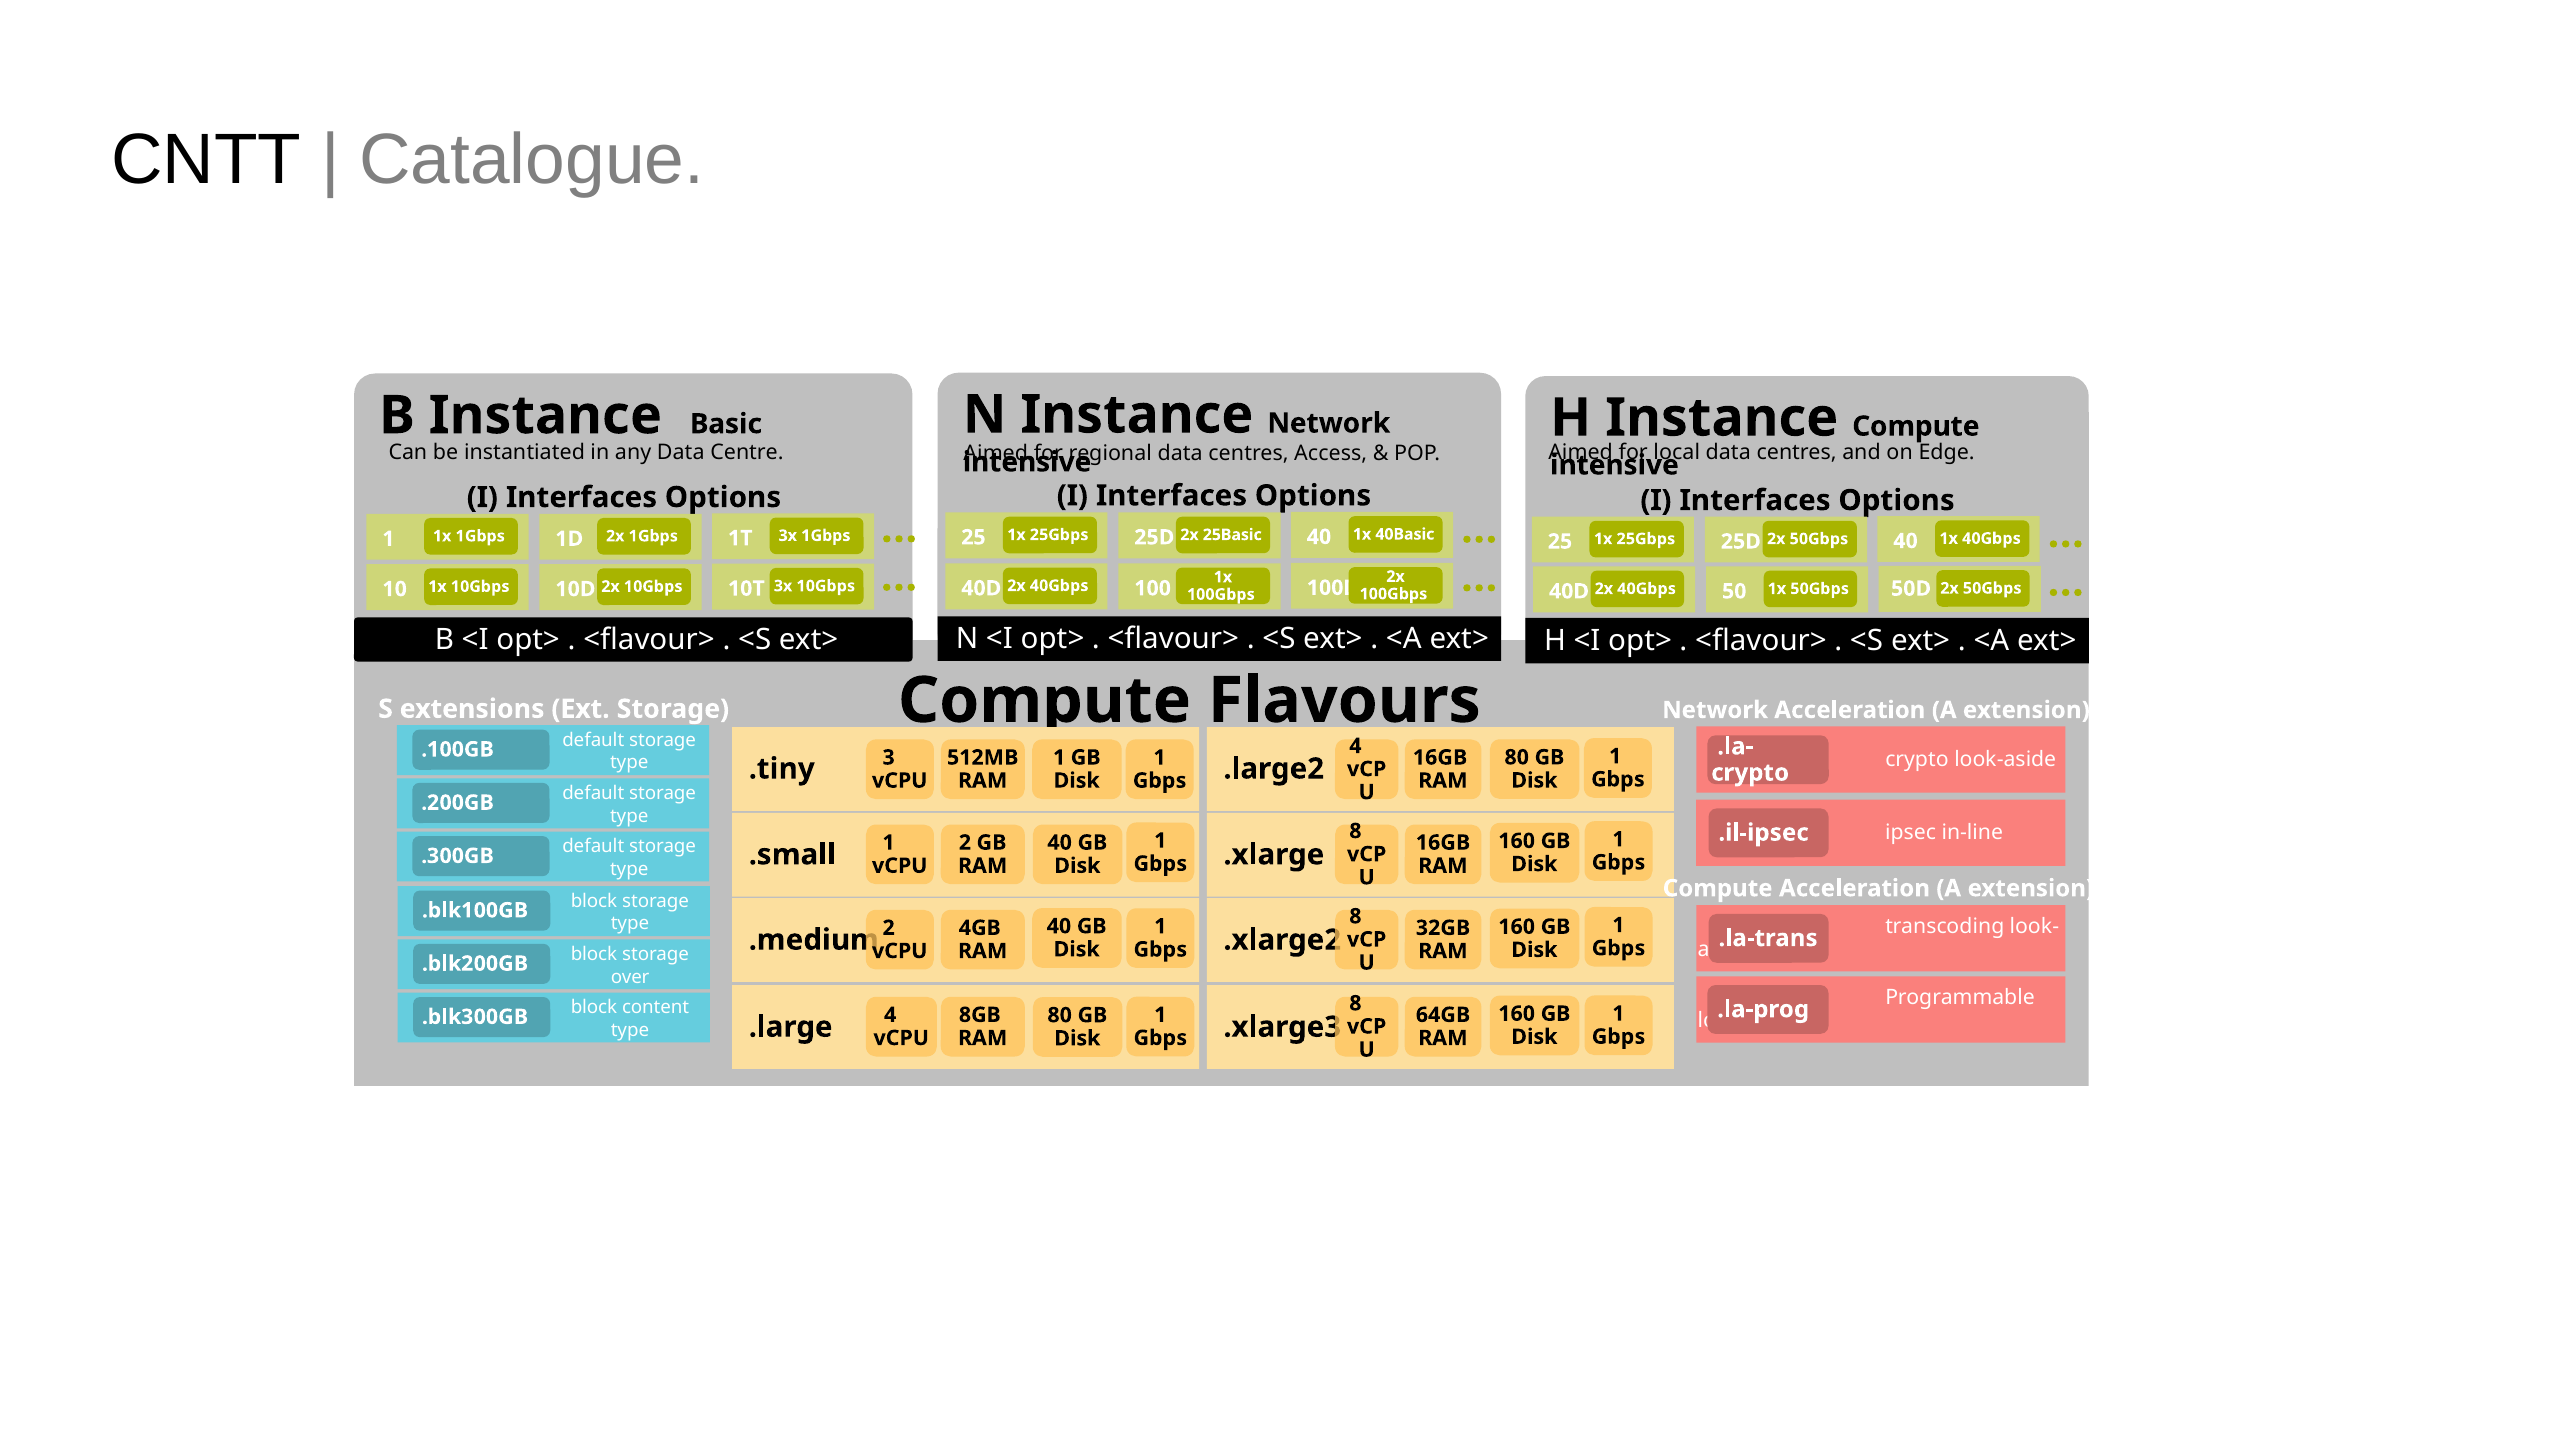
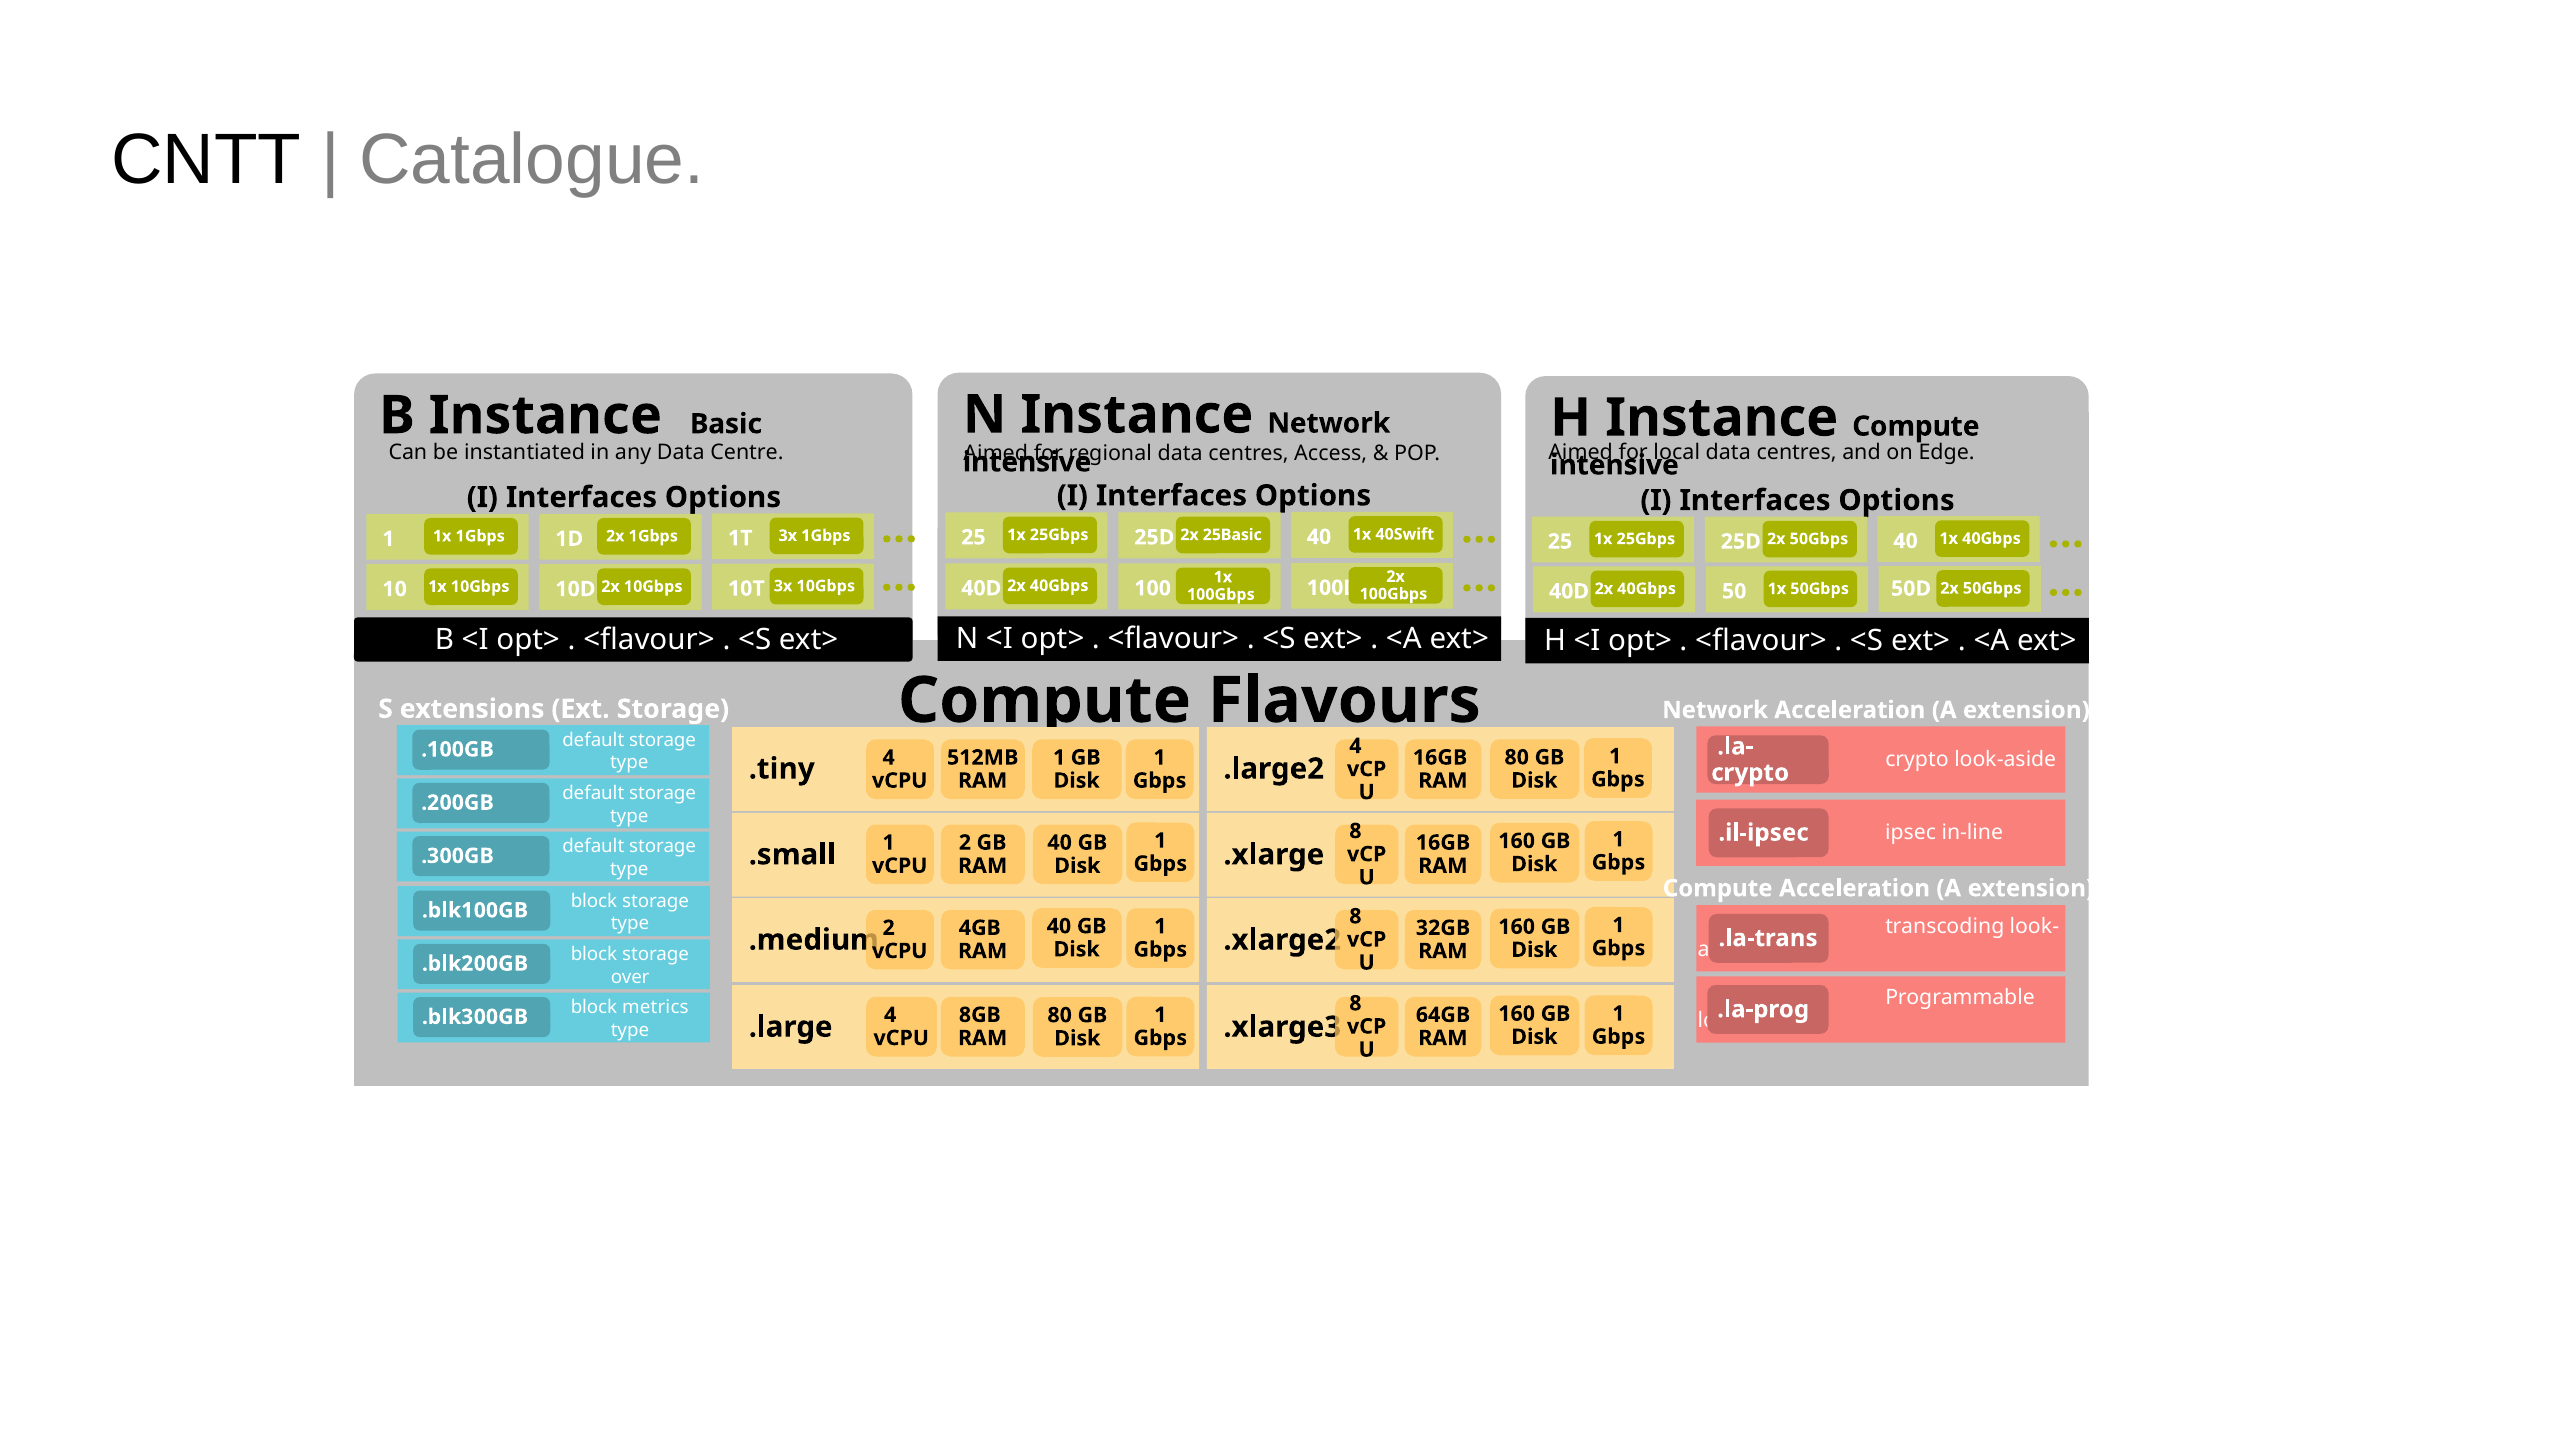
40Basic: 40Basic -> 40Swift (1405, 534)
.tiny 3: 3 -> 4 (889, 758)
content: content -> metrics (655, 1008)
